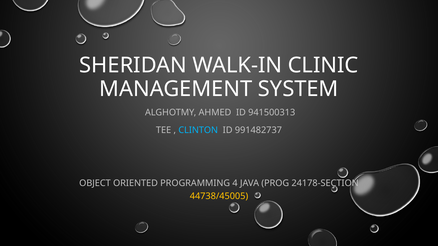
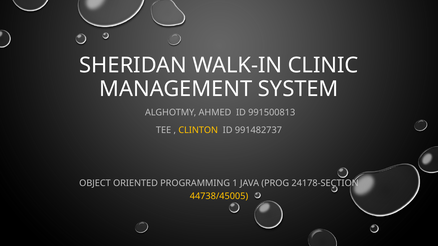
941500313: 941500313 -> 991500813 (272, 113)
CLINTON colour: light blue -> yellow (198, 130)
4: 4 -> 1 (235, 183)
